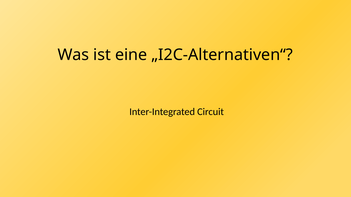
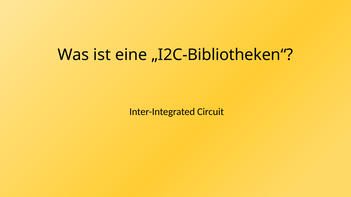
„I2C-Alternativen“: „I2C-Alternativen“ -> „I2C-Bibliotheken“ (222, 55)
